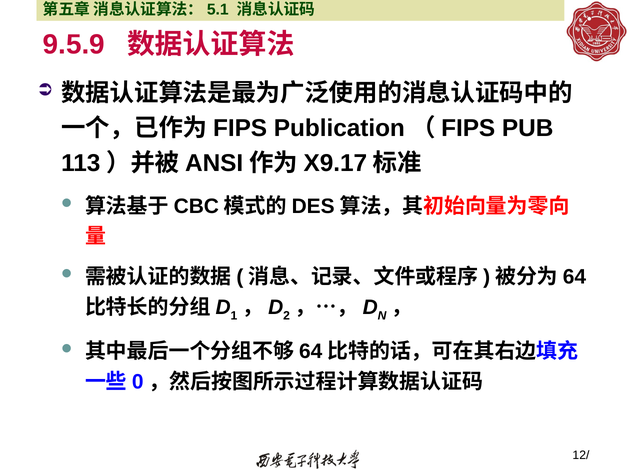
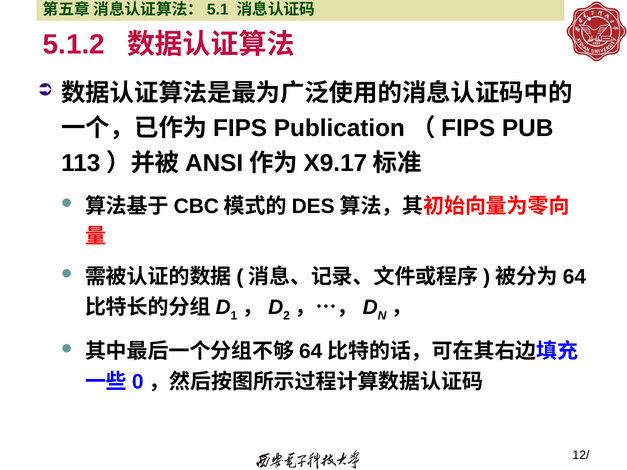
9.5.9: 9.5.9 -> 5.1.2 (74, 45)
